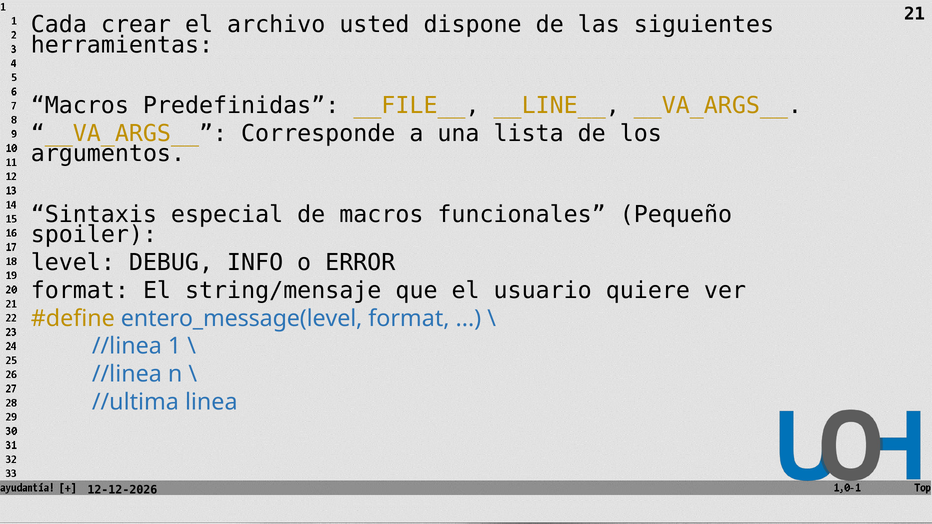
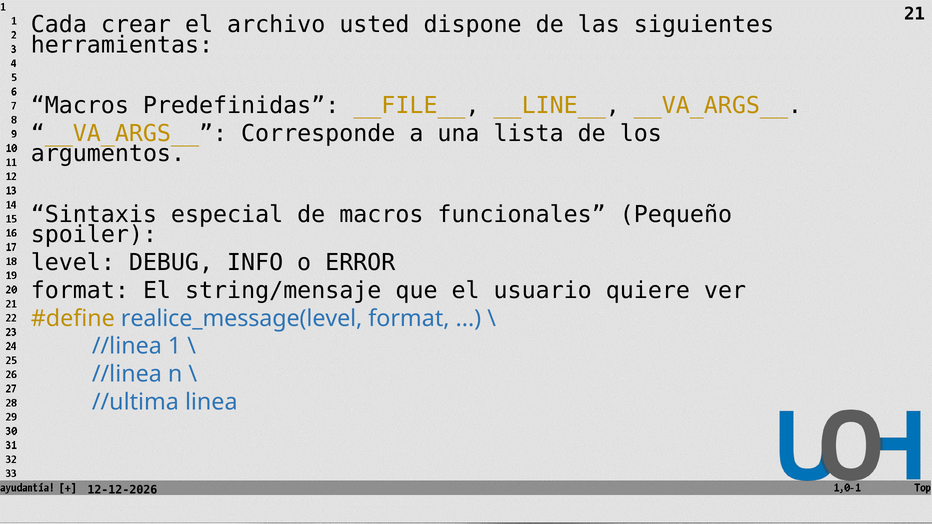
entero_message(level: entero_message(level -> realice_message(level (242, 318)
